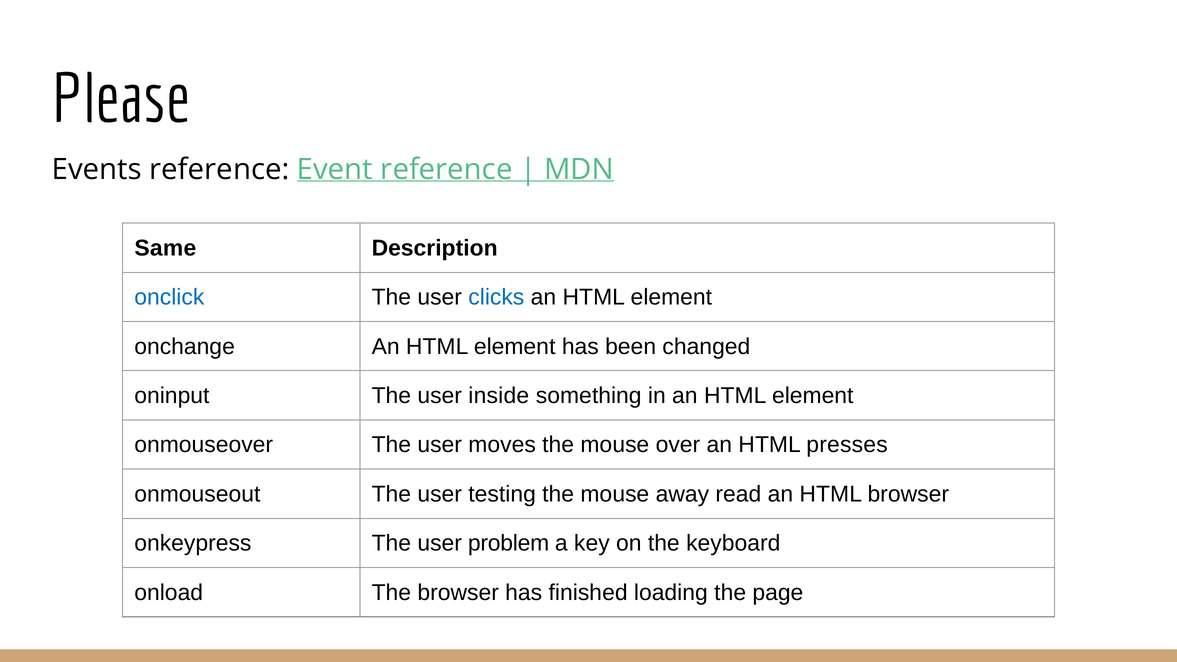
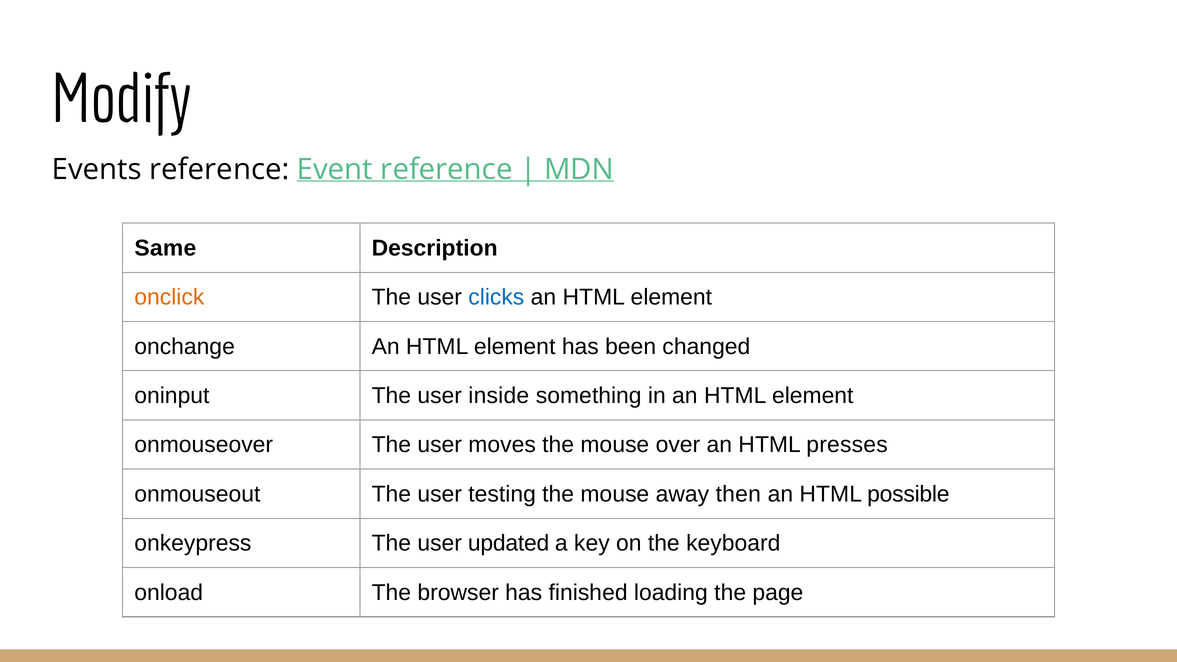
Please: Please -> Modify (121, 99)
onclick colour: blue -> orange (169, 297)
read: read -> then (738, 494)
HTML browser: browser -> possible (908, 494)
problem: problem -> updated (509, 543)
